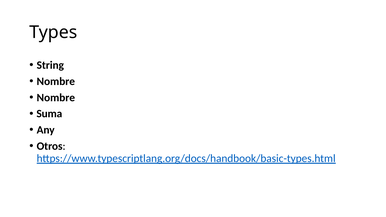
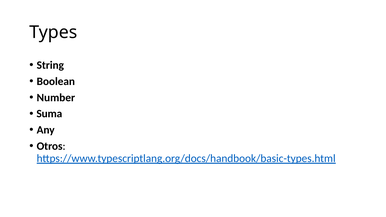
Nombre: Nombre -> Boolean (56, 81)
Nombre: Nombre -> Number (56, 98)
